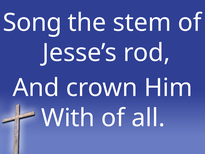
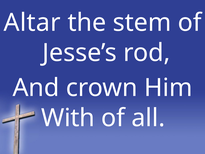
Song: Song -> Altar (32, 23)
